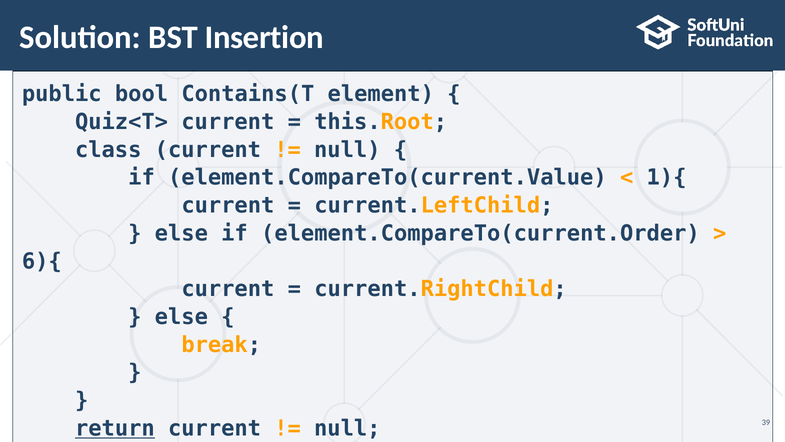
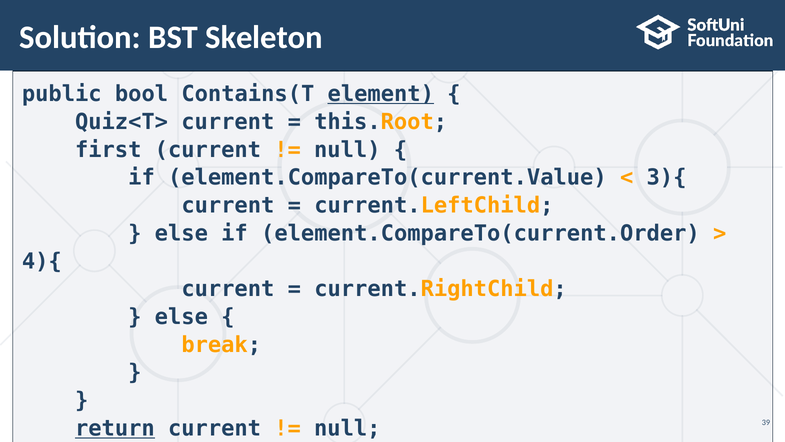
Insertion: Insertion -> Skeleton (264, 37)
element underline: none -> present (381, 94)
class: class -> first (108, 150)
1){: 1){ -> 3){ (666, 177)
6){: 6){ -> 4){ (42, 261)
